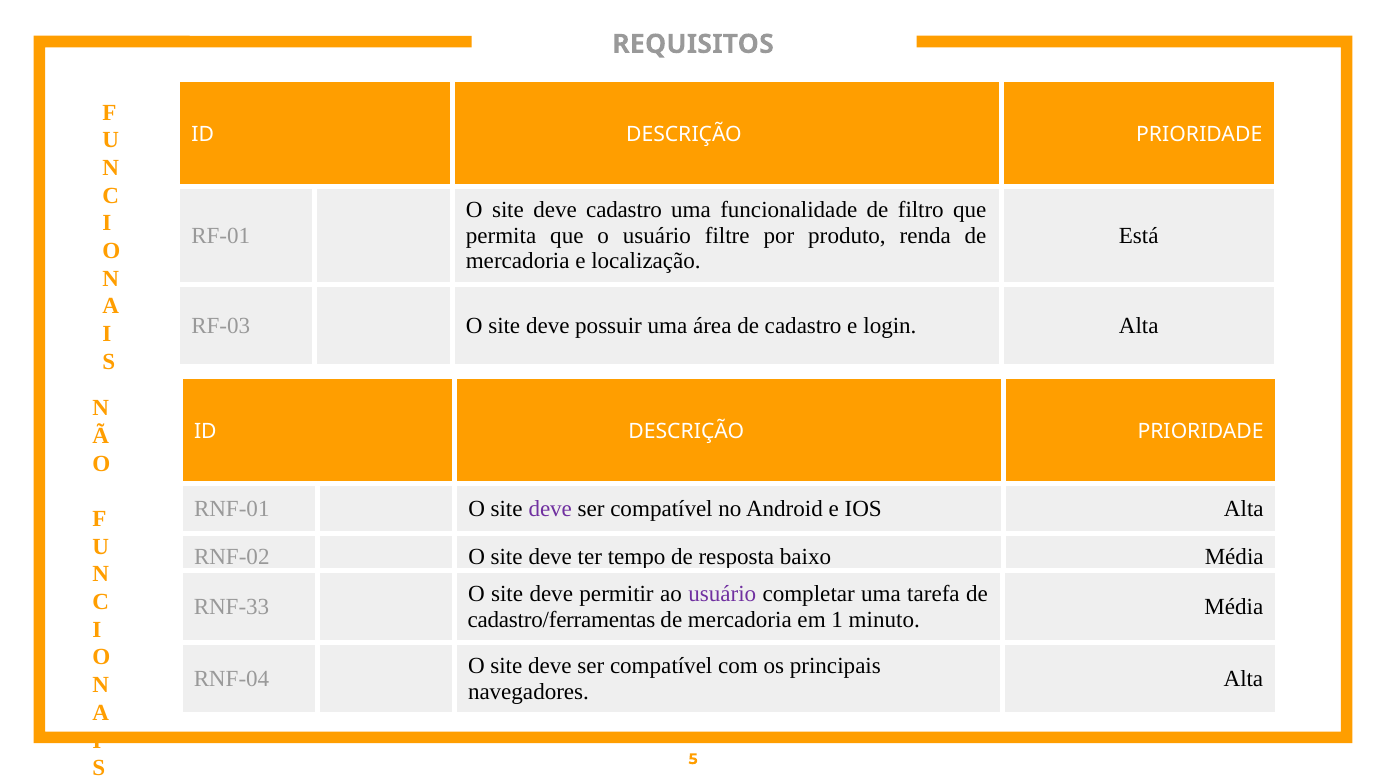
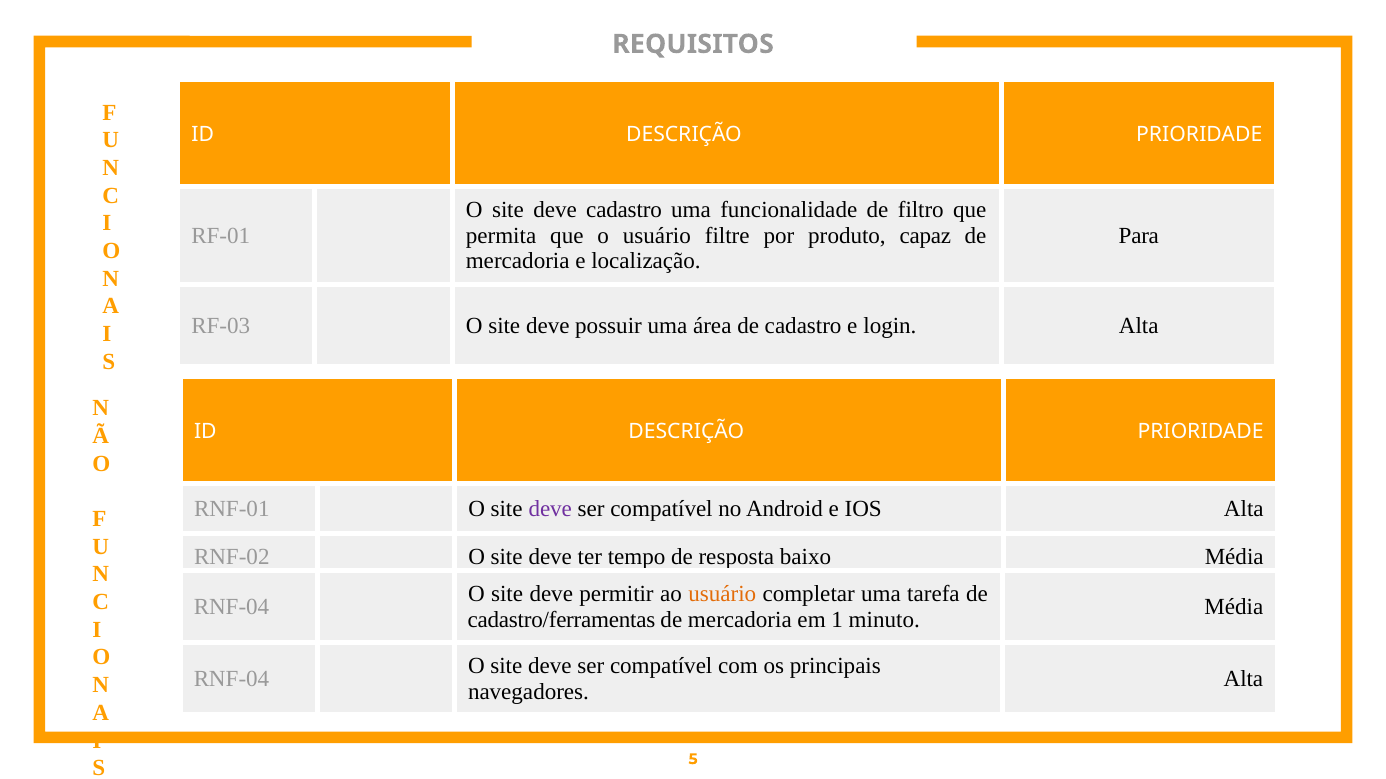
renda: renda -> capaz (925, 236)
Está: Está -> Para (1139, 236)
usuário colour: purple -> orange (722, 594)
RNF-33: RNF-33 -> RNF-04 (232, 607)
